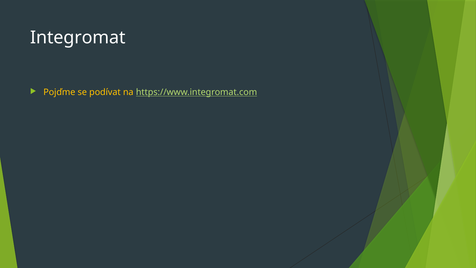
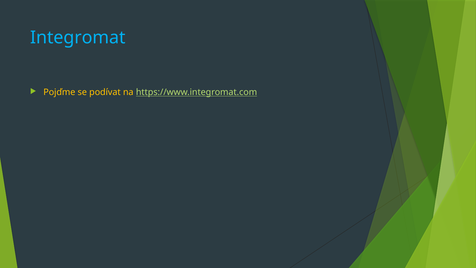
Integromat colour: white -> light blue (78, 38)
